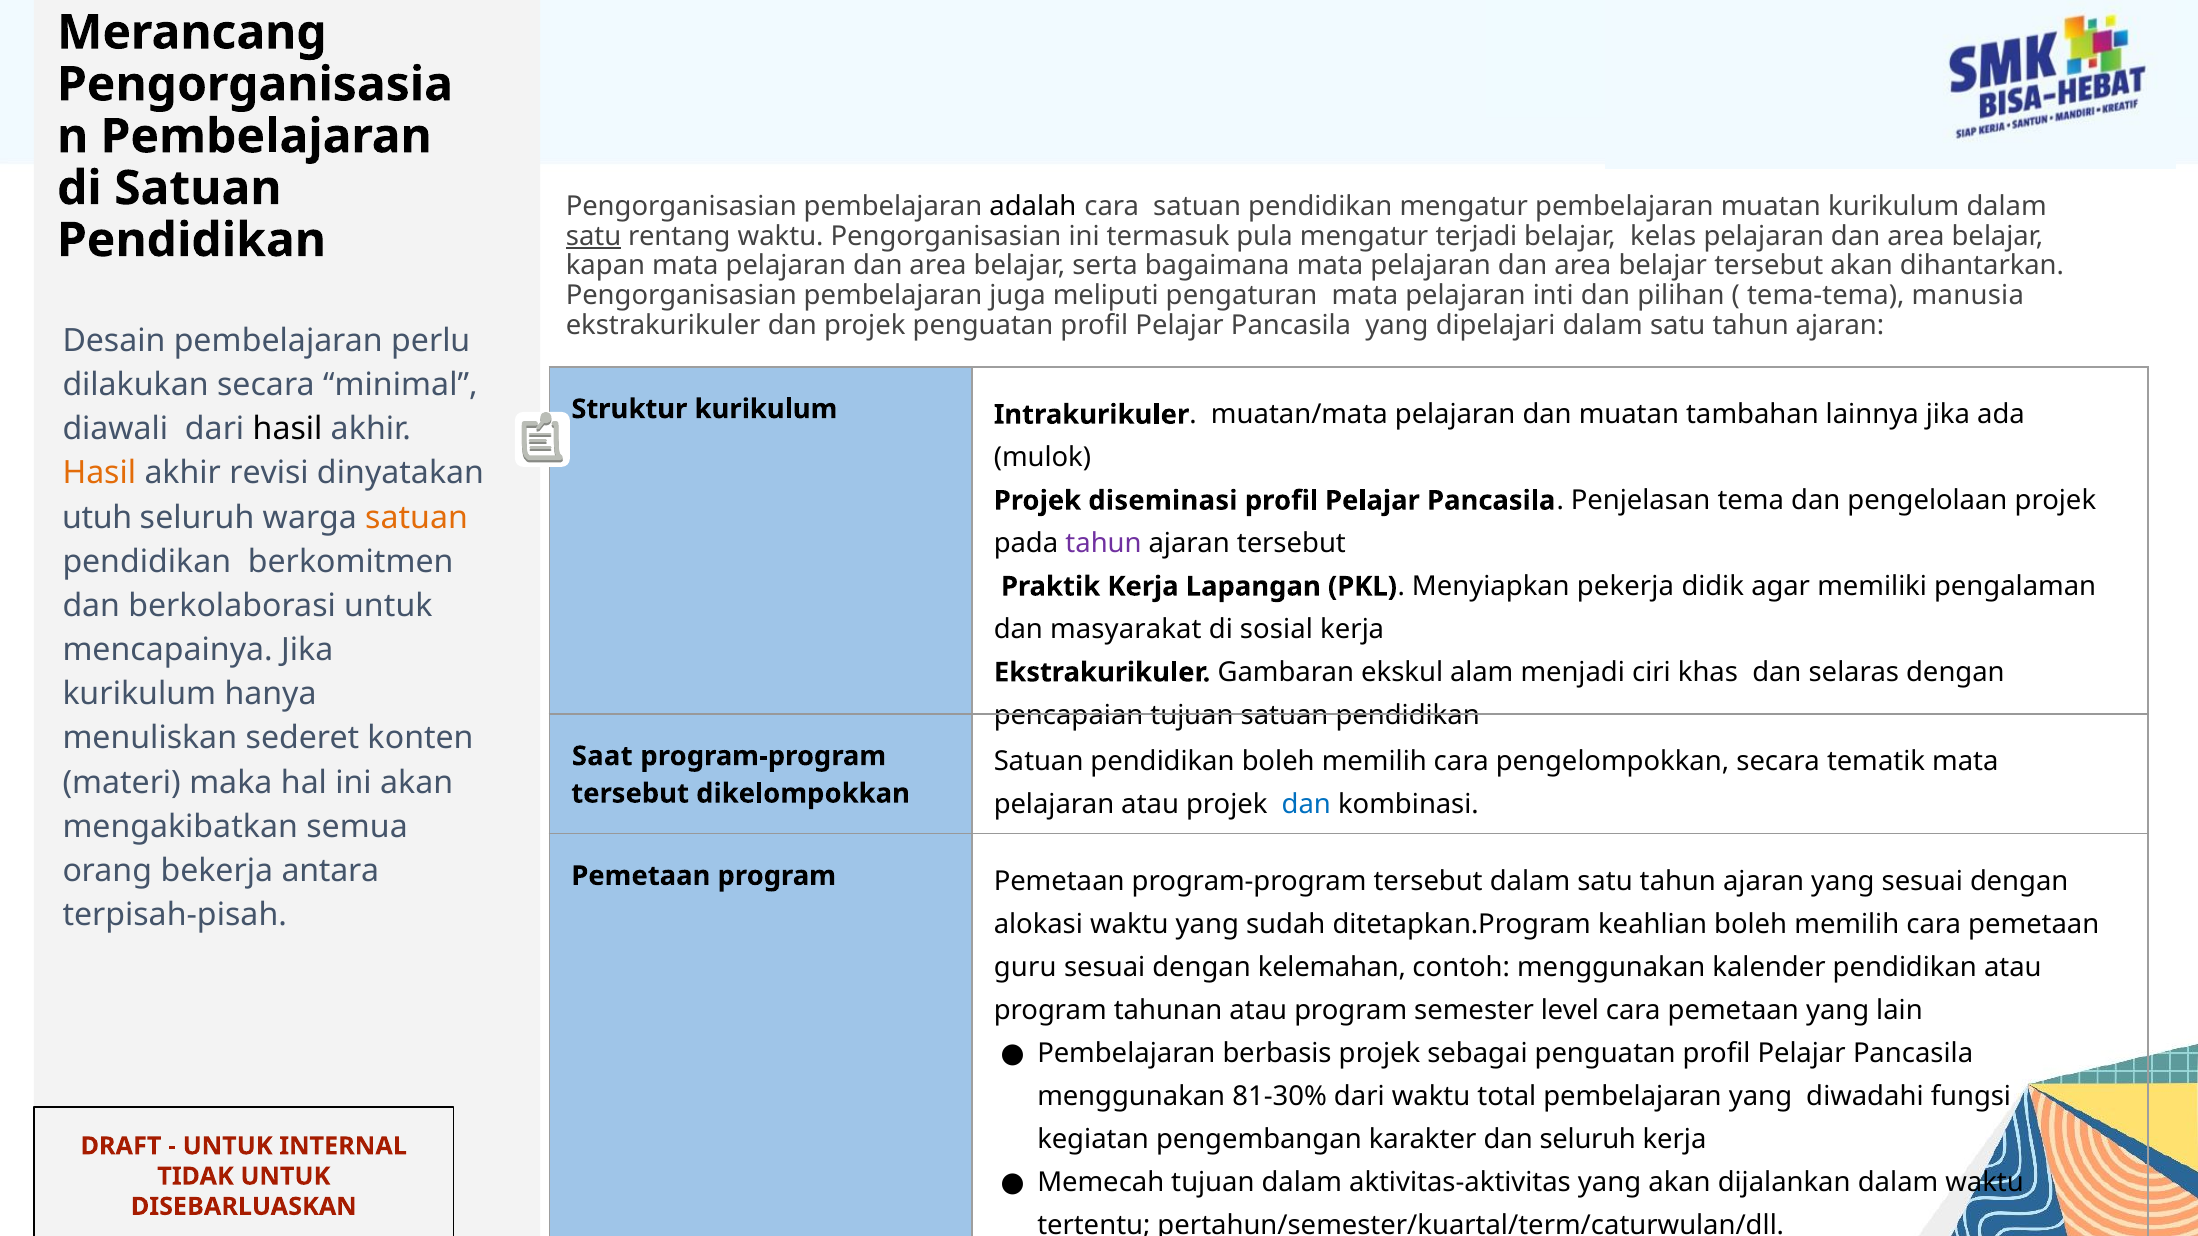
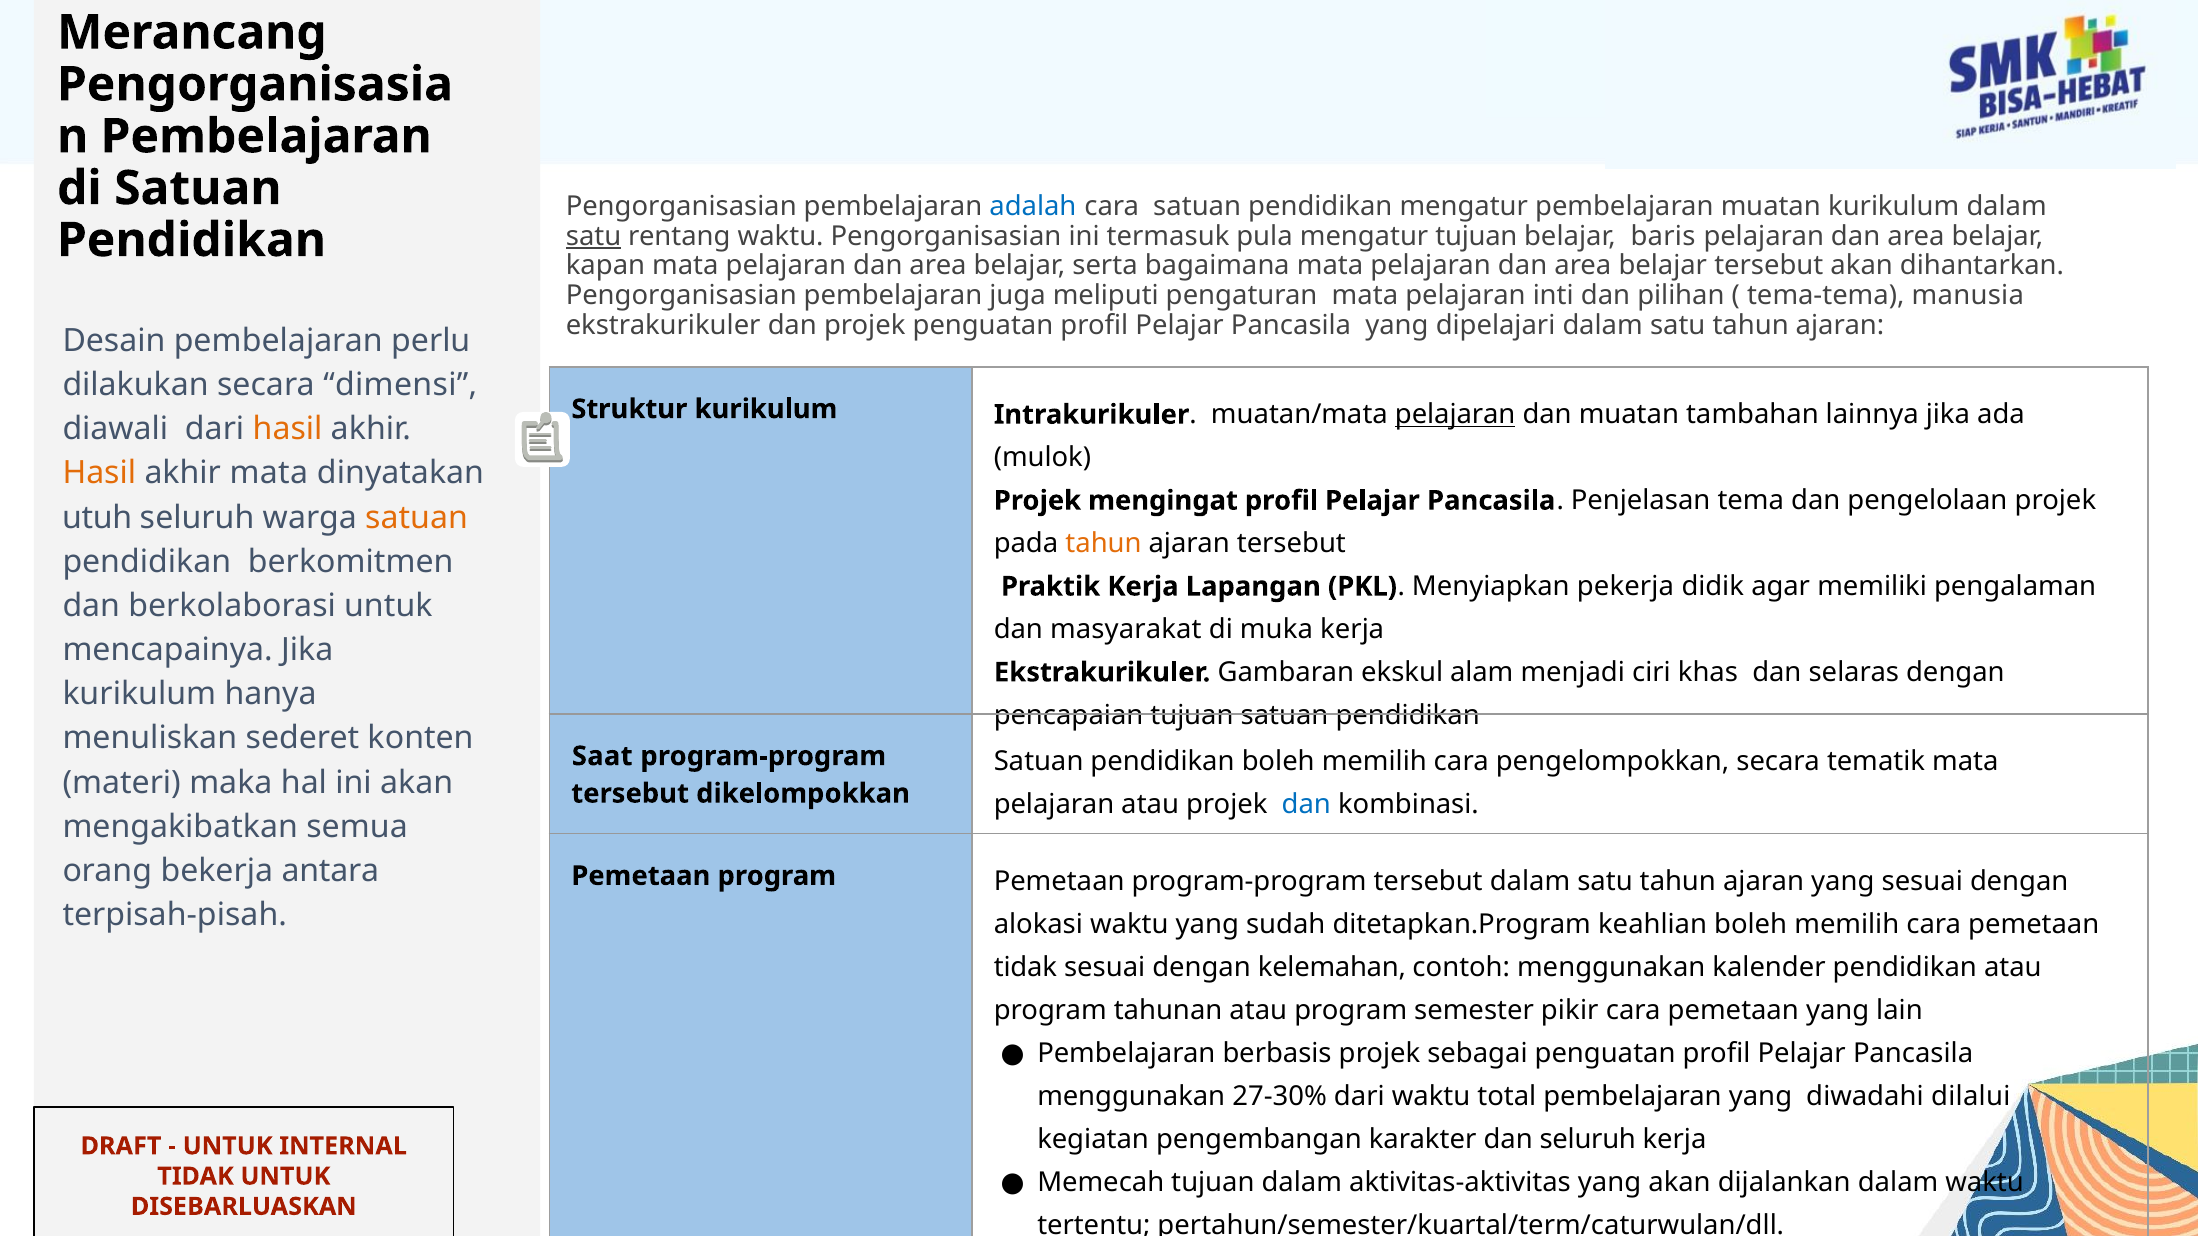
adalah colour: black -> blue (1033, 207)
mengatur terjadi: terjadi -> tujuan (1476, 236)
belajar kelas: kelas -> baris (1663, 236)
minimal: minimal -> dimensi (400, 385)
pelajaran underline: none -> present (1455, 415)
hasil colour: black -> orange (288, 429)
akhir revisi: revisi -> mata (269, 473)
diseminasi: diseminasi -> mengingat (1163, 501)
tahun colour: purple -> orange (1104, 544)
sosial: sosial -> muka (1276, 630)
guru: guru -> tidak (1025, 968)
level: level -> pikir (1570, 1011)
81-30%: 81-30% -> 27-30% (1280, 1097)
fungsi: fungsi -> dilalui (1971, 1097)
